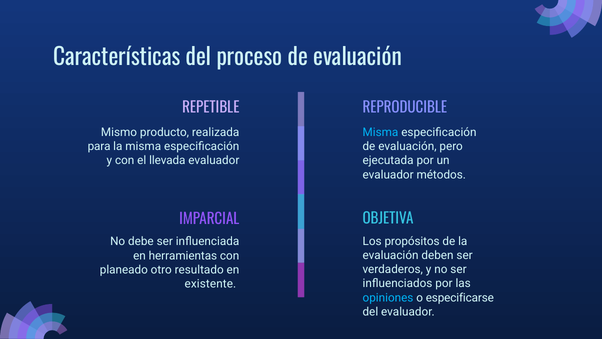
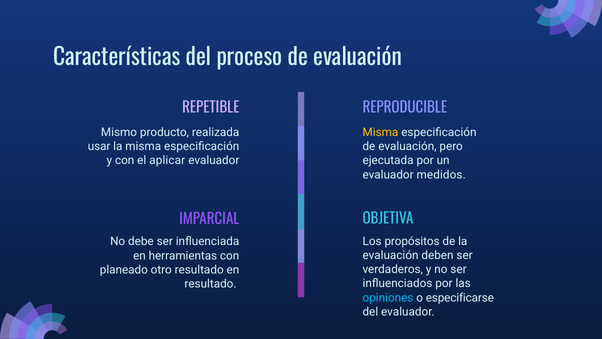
Misma colour: light blue -> yellow (380, 132)
para: para -> usar (99, 146)
llevada: llevada -> aplicar (167, 160)
métodos: métodos -> medidos (441, 175)
existente: existente -> resultado (210, 284)
